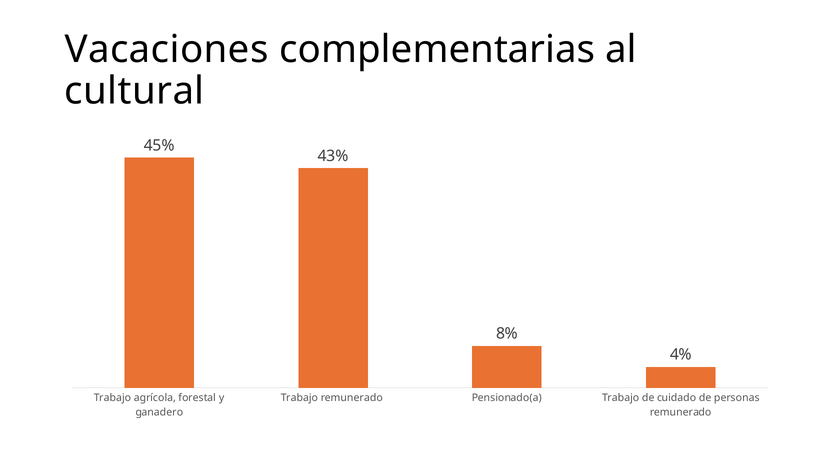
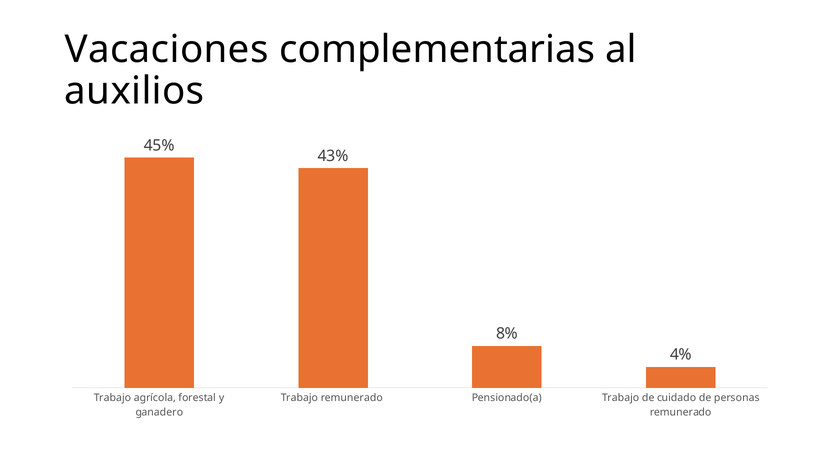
cultural: cultural -> auxilios (134, 91)
